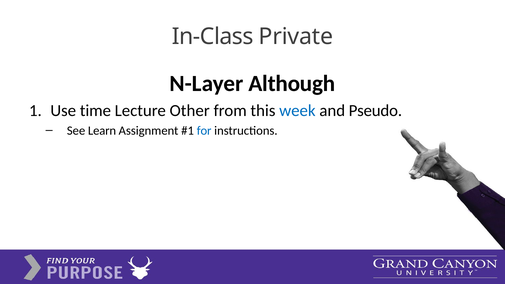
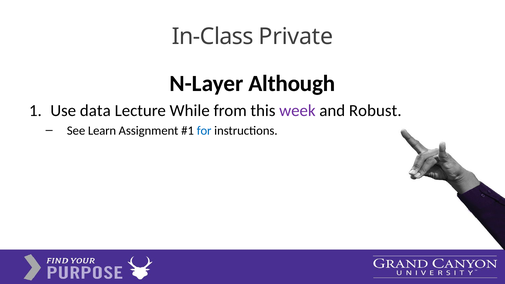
time: time -> data (95, 111)
Other: Other -> While (190, 111)
week colour: blue -> purple (297, 111)
Pseudo: Pseudo -> Robust (375, 111)
